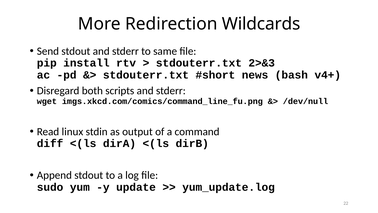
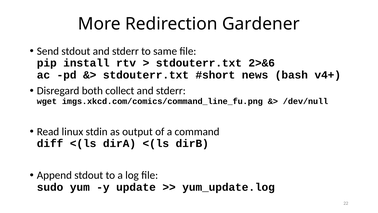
Wildcards: Wildcards -> Gardener (261, 24)
2>&3: 2>&3 -> 2>&6 (262, 63)
scripts: scripts -> collect (120, 91)
